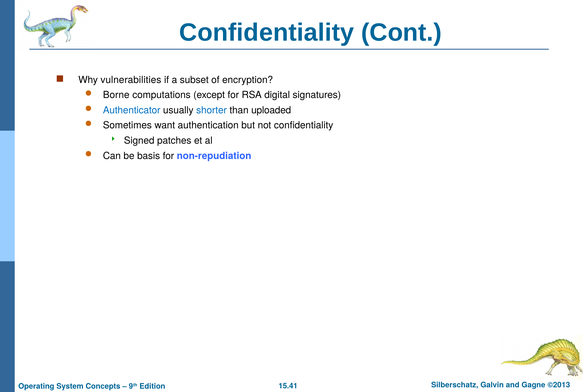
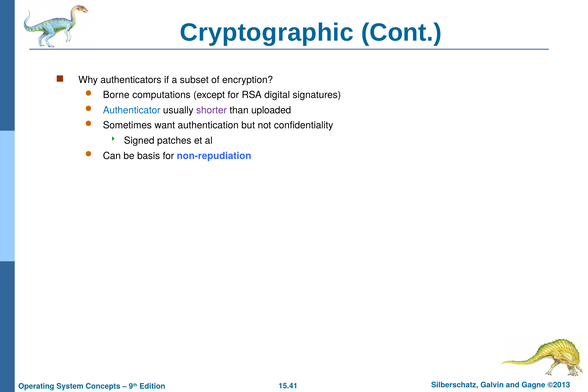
Confidentiality: Confidentiality -> Cryptographic (267, 33)
vulnerabilities: vulnerabilities -> authenticators (131, 80)
shorter colour: blue -> purple (212, 110)
